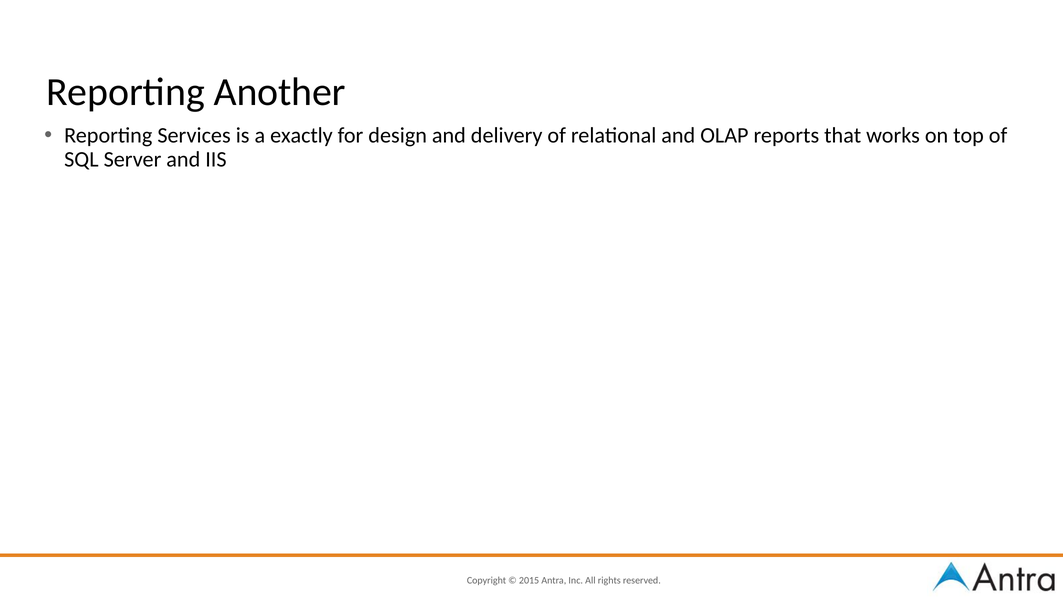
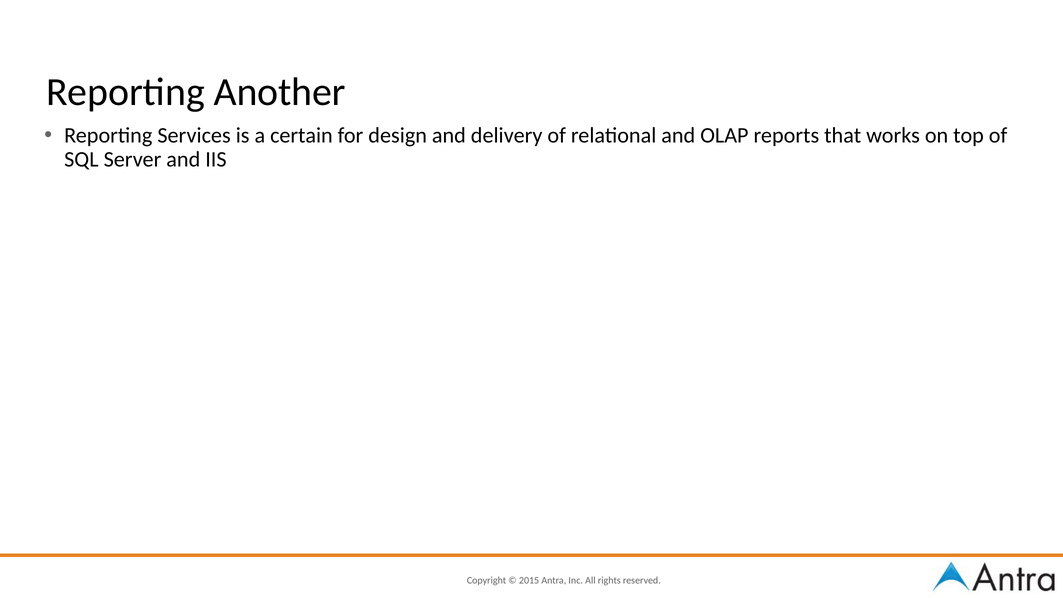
exactly: exactly -> certain (301, 135)
